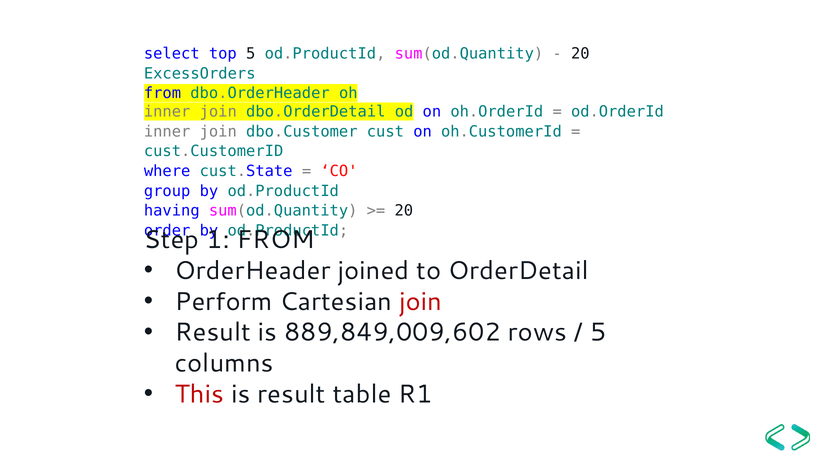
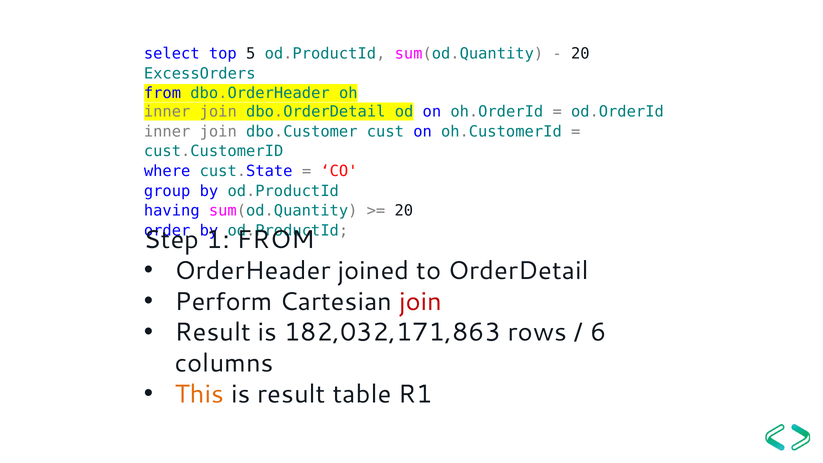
889,849,009,602: 889,849,009,602 -> 182,032,171,863 (393, 332)
5: 5 -> 6 (598, 332)
This colour: red -> orange (199, 394)
